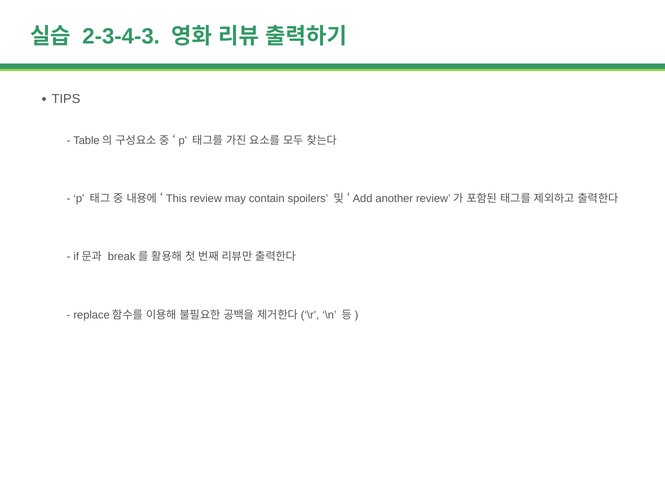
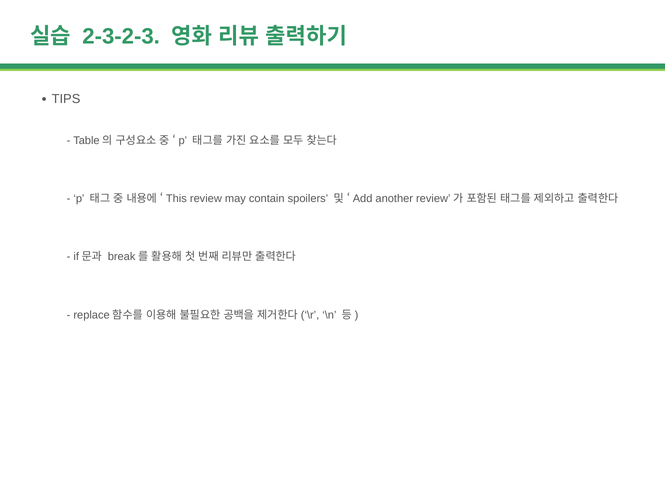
2-3-4-3: 2-3-4-3 -> 2-3-2-3 (121, 36)
